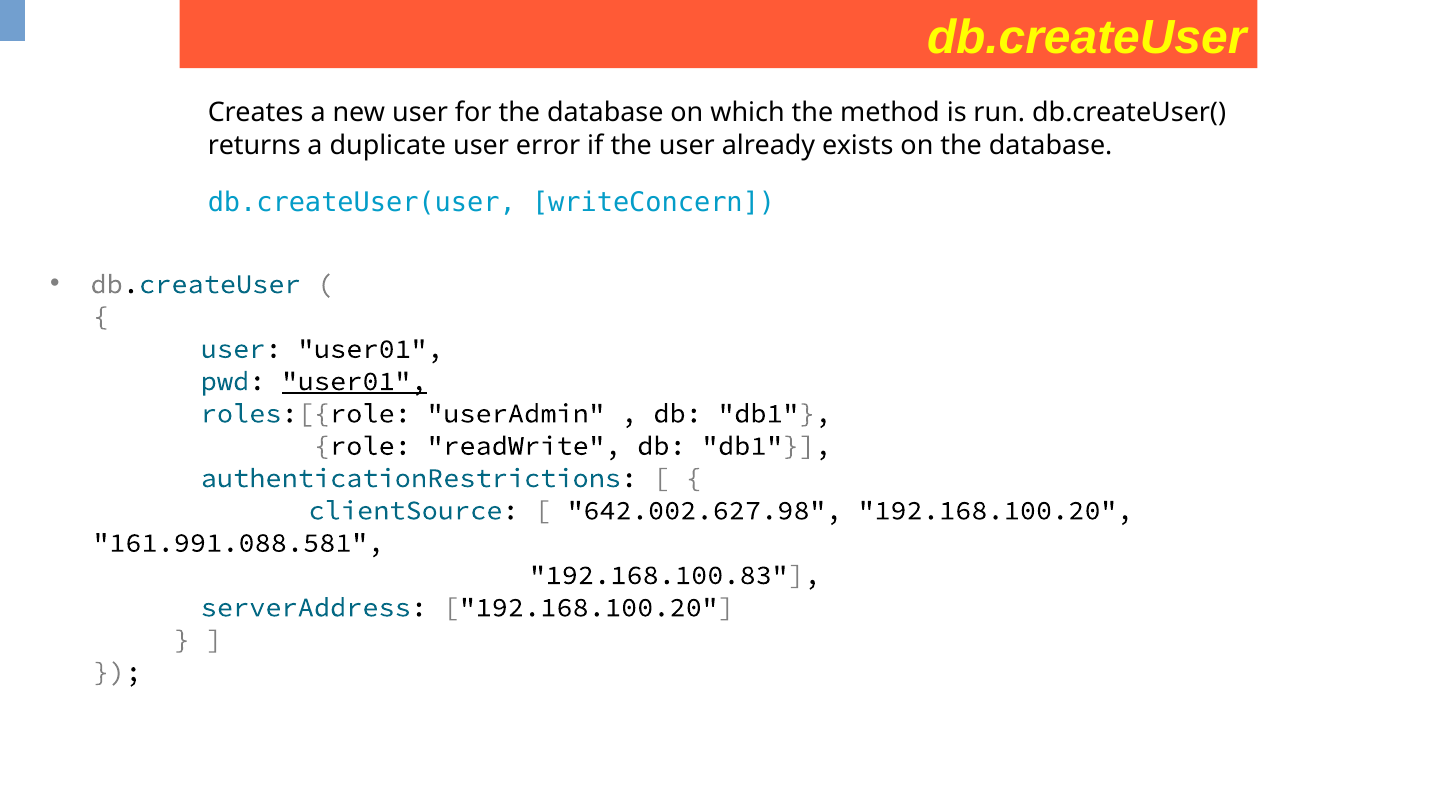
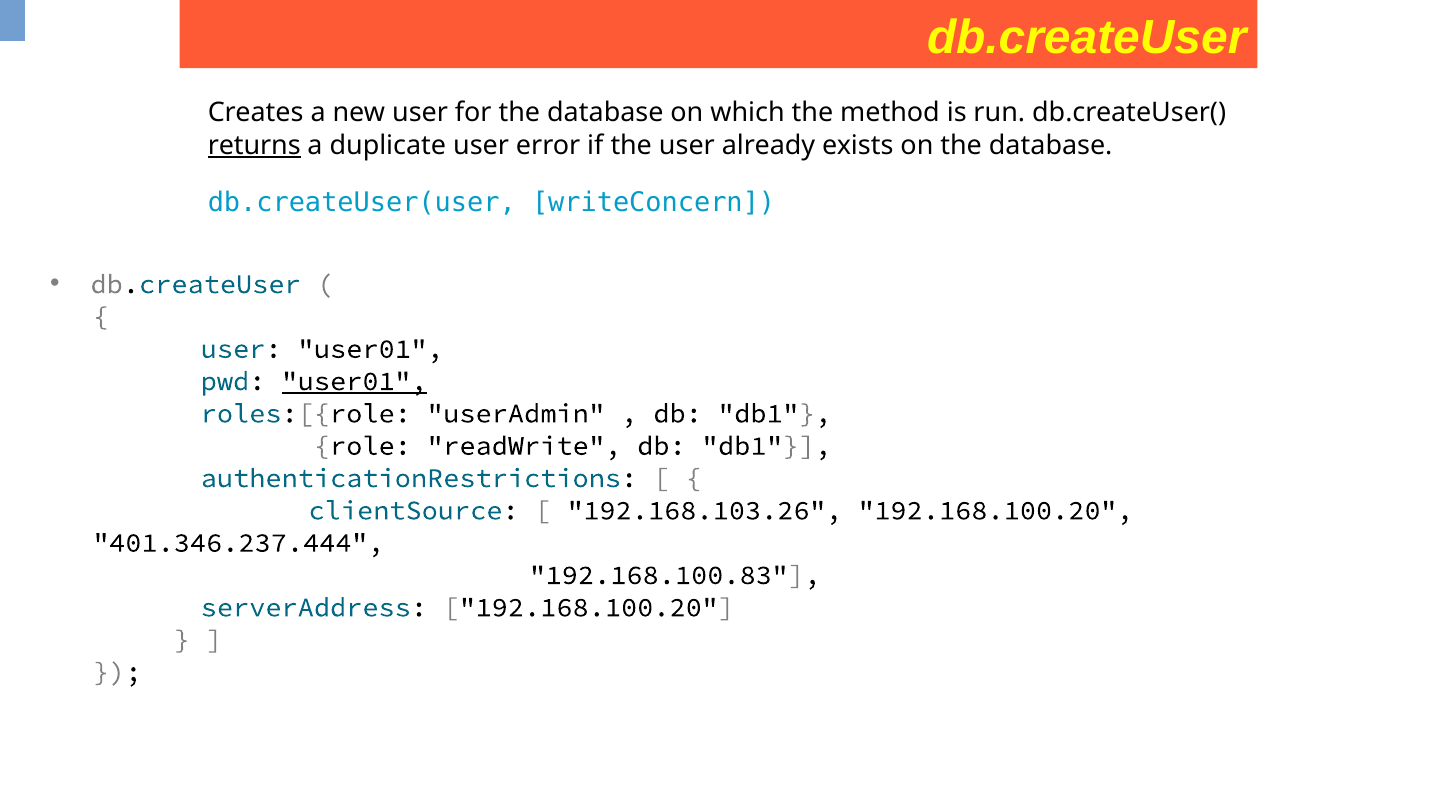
returns underline: none -> present (254, 145)
642.002.627.98: 642.002.627.98 -> 192.168.103.26 (705, 511)
161.991.088.581: 161.991.088.581 -> 401.346.237.444 (238, 543)
